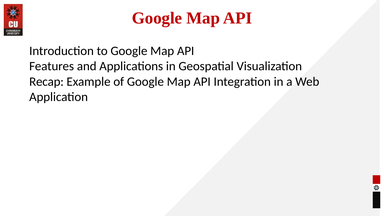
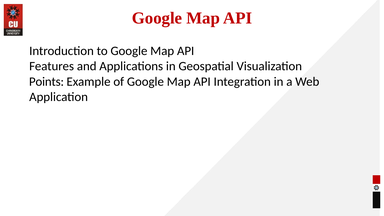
Recap: Recap -> Points (46, 82)
